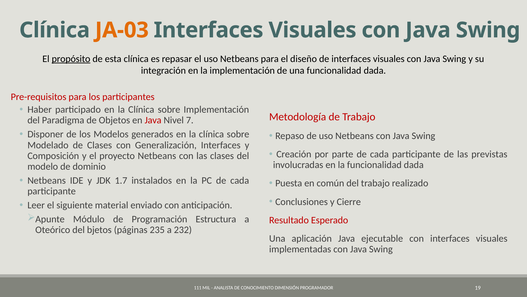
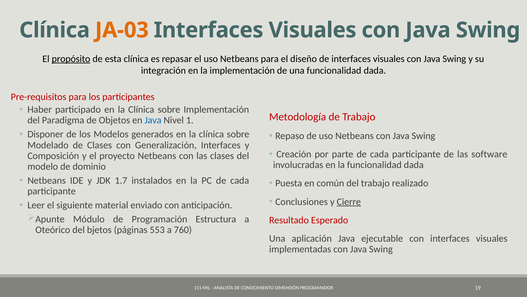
Java colour: red -> blue (153, 120)
7: 7 -> 1 (190, 120)
previstas: previstas -> software (489, 154)
Cierre underline: none -> present (349, 201)
235: 235 -> 553 (157, 229)
232: 232 -> 760 (183, 229)
